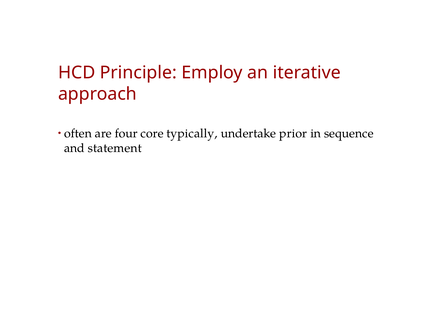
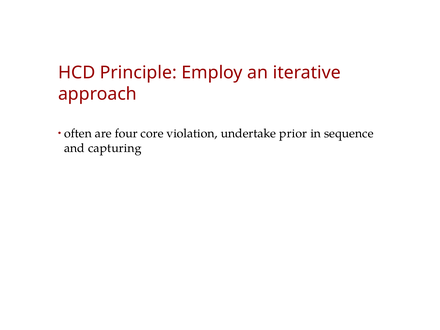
typically: typically -> violation (192, 134)
statement: statement -> capturing (115, 148)
